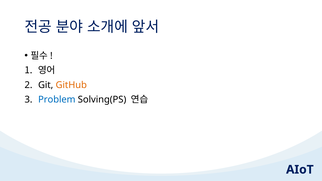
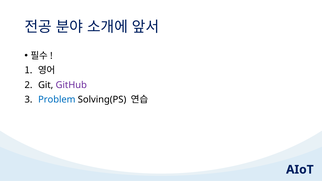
GitHub colour: orange -> purple (71, 85)
